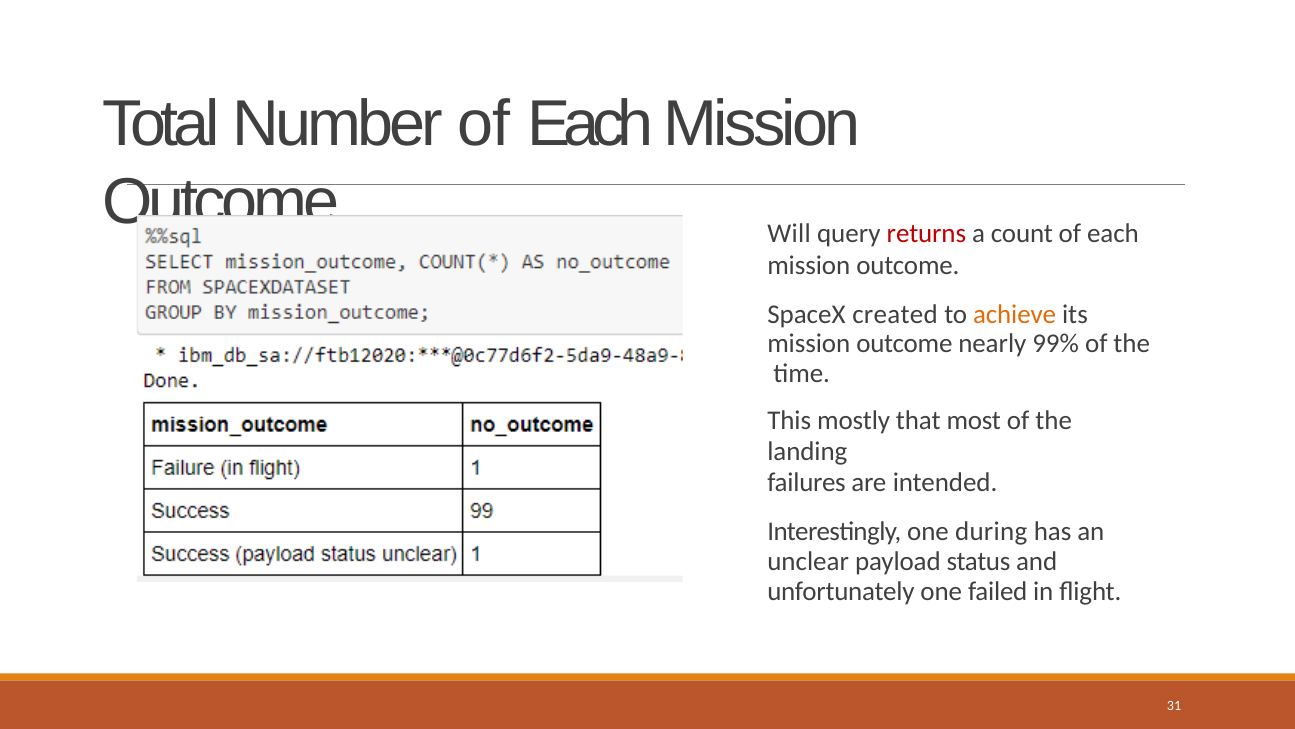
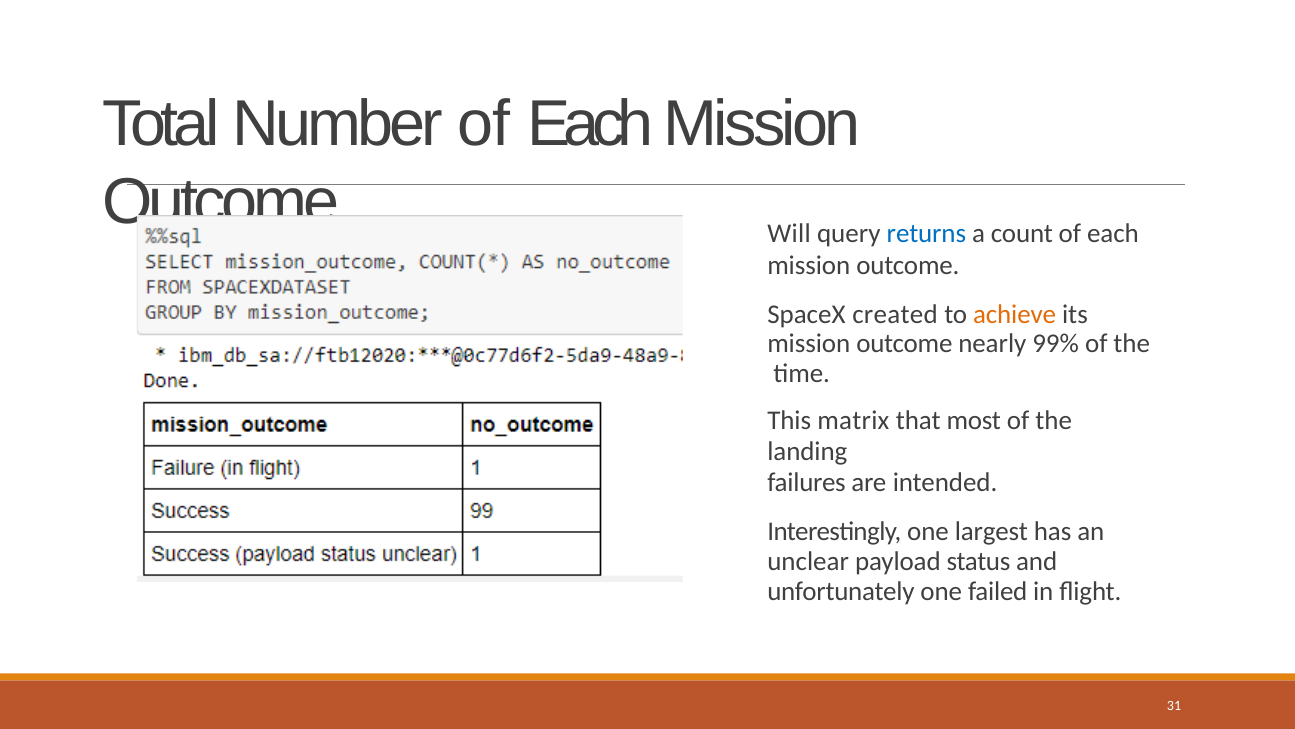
returns colour: red -> blue (926, 234)
mostly: mostly -> matrix (853, 420)
during: during -> largest (991, 531)
